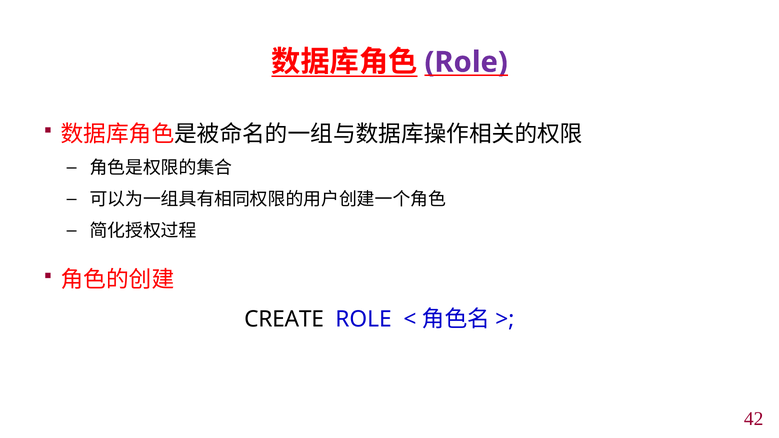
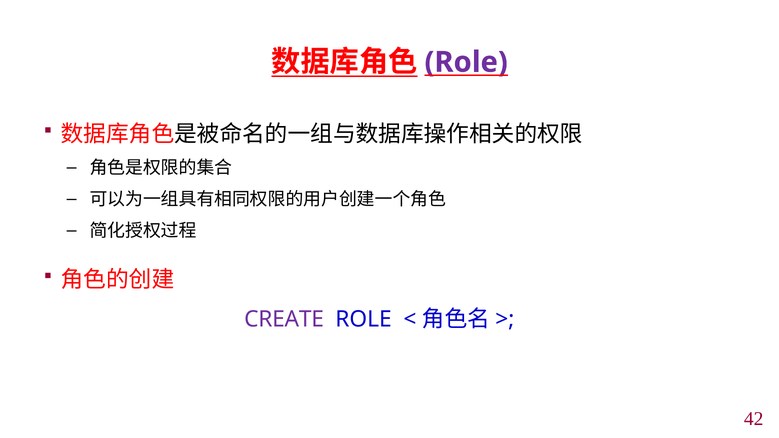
CREATE colour: black -> purple (284, 320)
